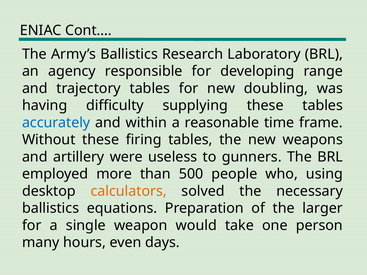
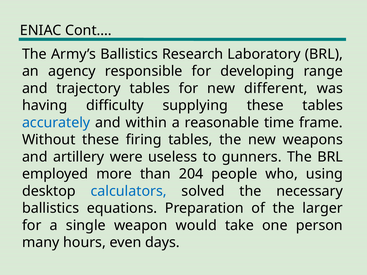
doubling: doubling -> different (276, 88)
500: 500 -> 204 (191, 174)
calculators colour: orange -> blue (129, 191)
